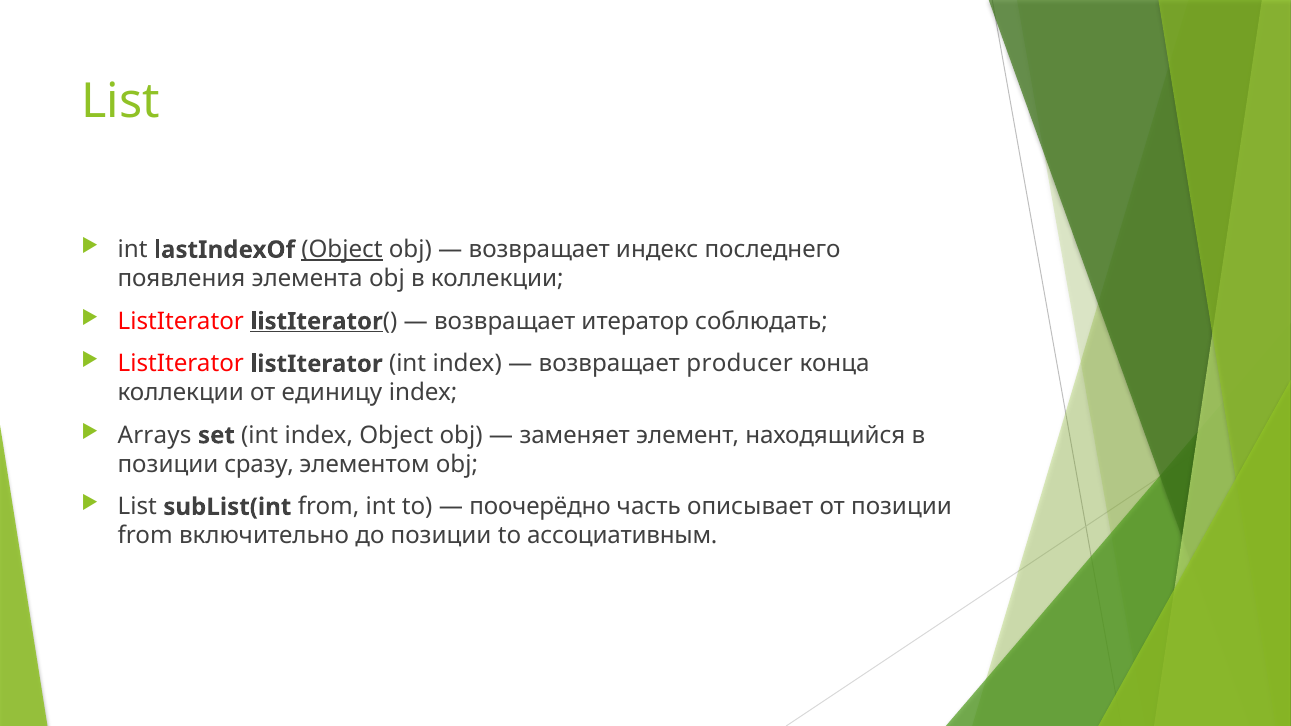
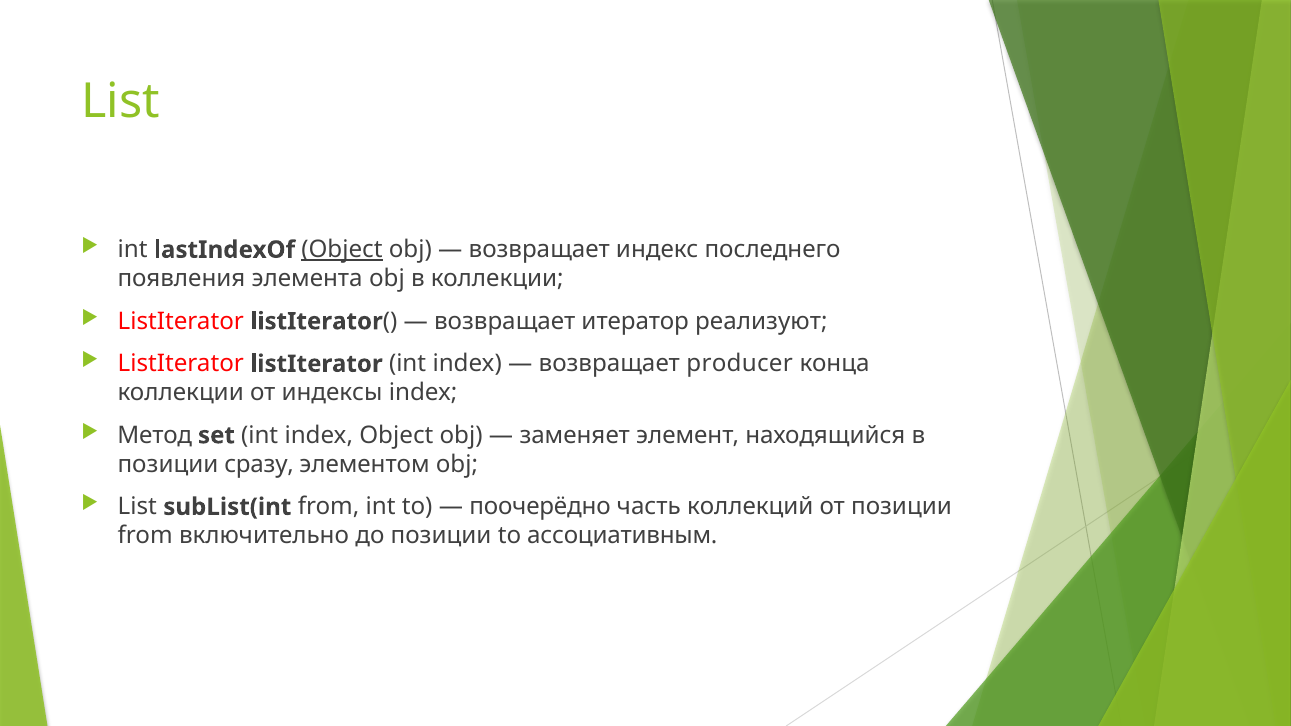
listIterator underline: present -> none (317, 321)
соблюдать: соблюдать -> реализуют (761, 321)
единицу: единицу -> индексы (332, 393)
Arrays: Arrays -> Метод (155, 435)
описывает: описывает -> коллекций (750, 507)
